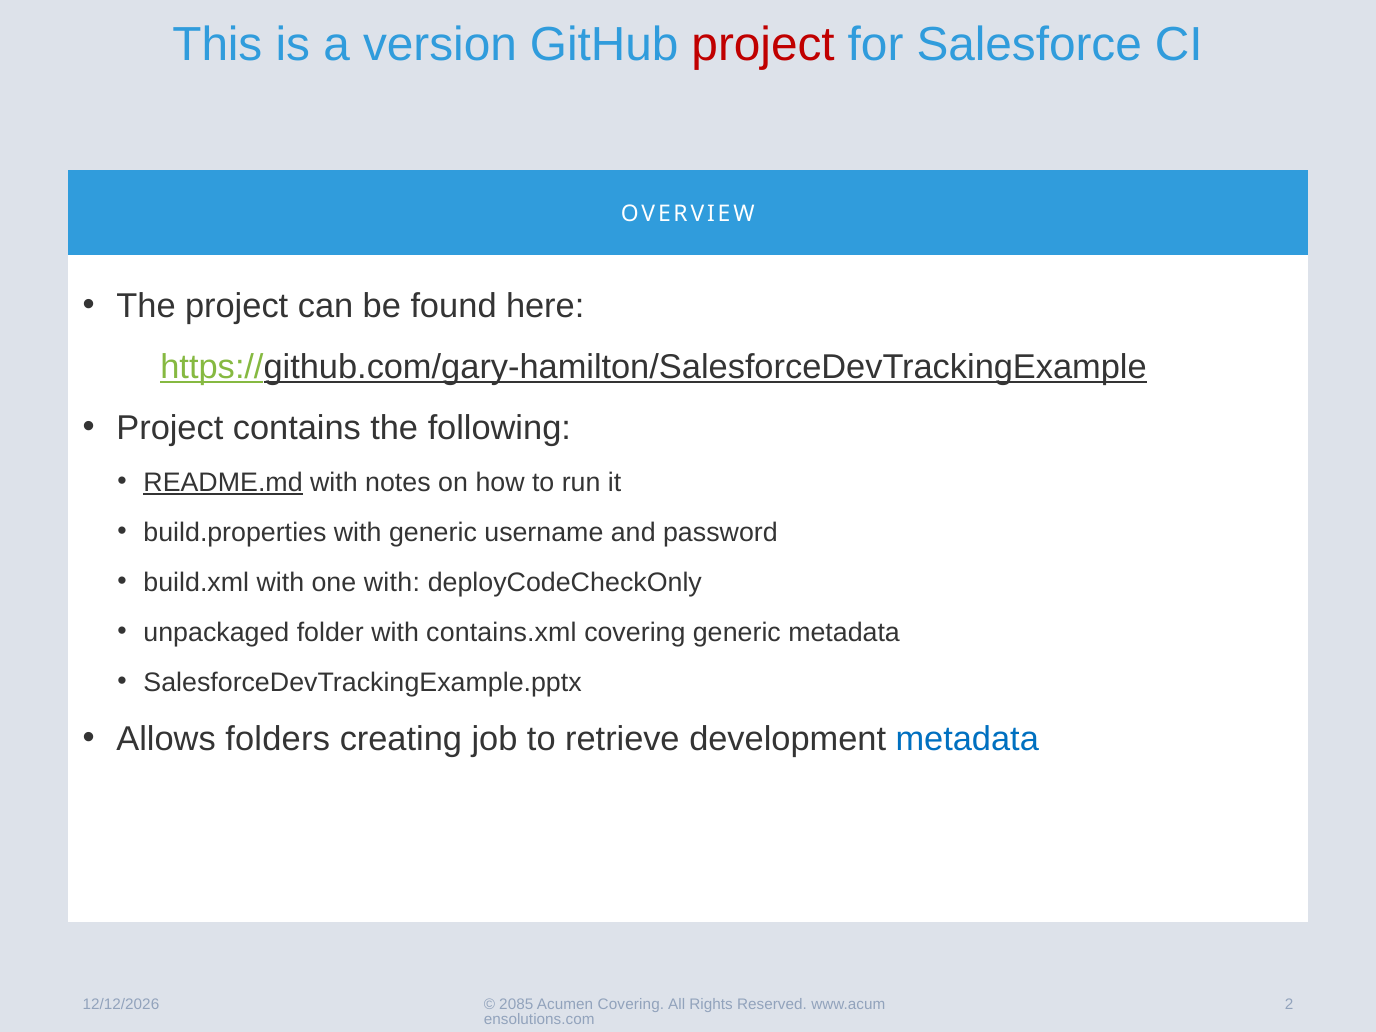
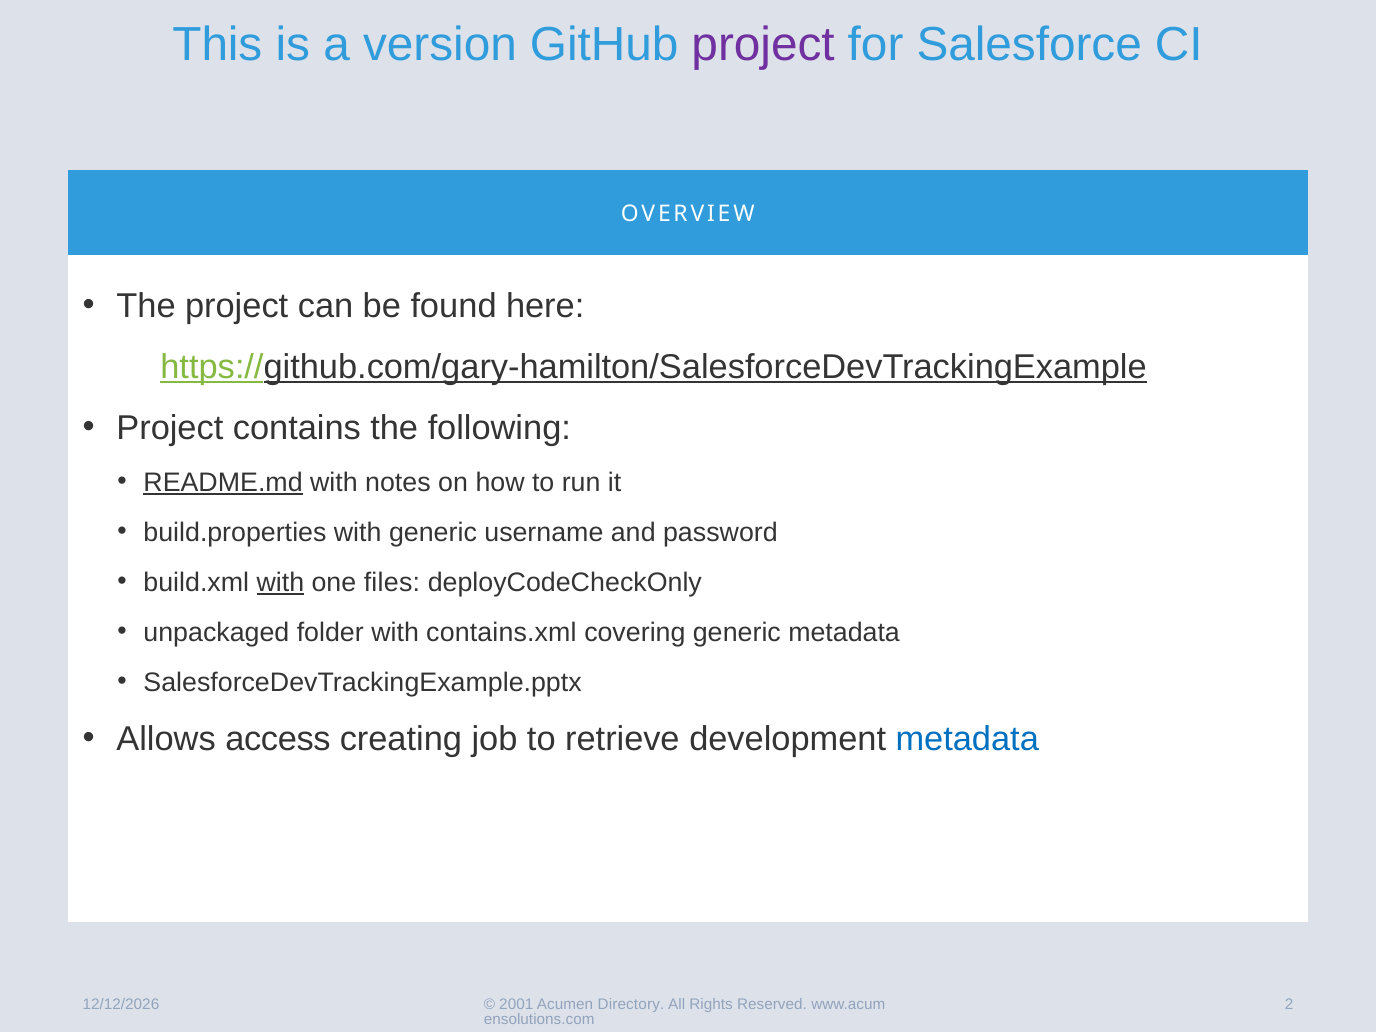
project colour: red -> purple (763, 45)
with underline: none -> present (280, 582)
one with: with -> files (392, 582)
folders: folders -> access (278, 739)
2085: 2085 -> 2001 (516, 1004)
Acumen Covering: Covering -> Directory (631, 1004)
